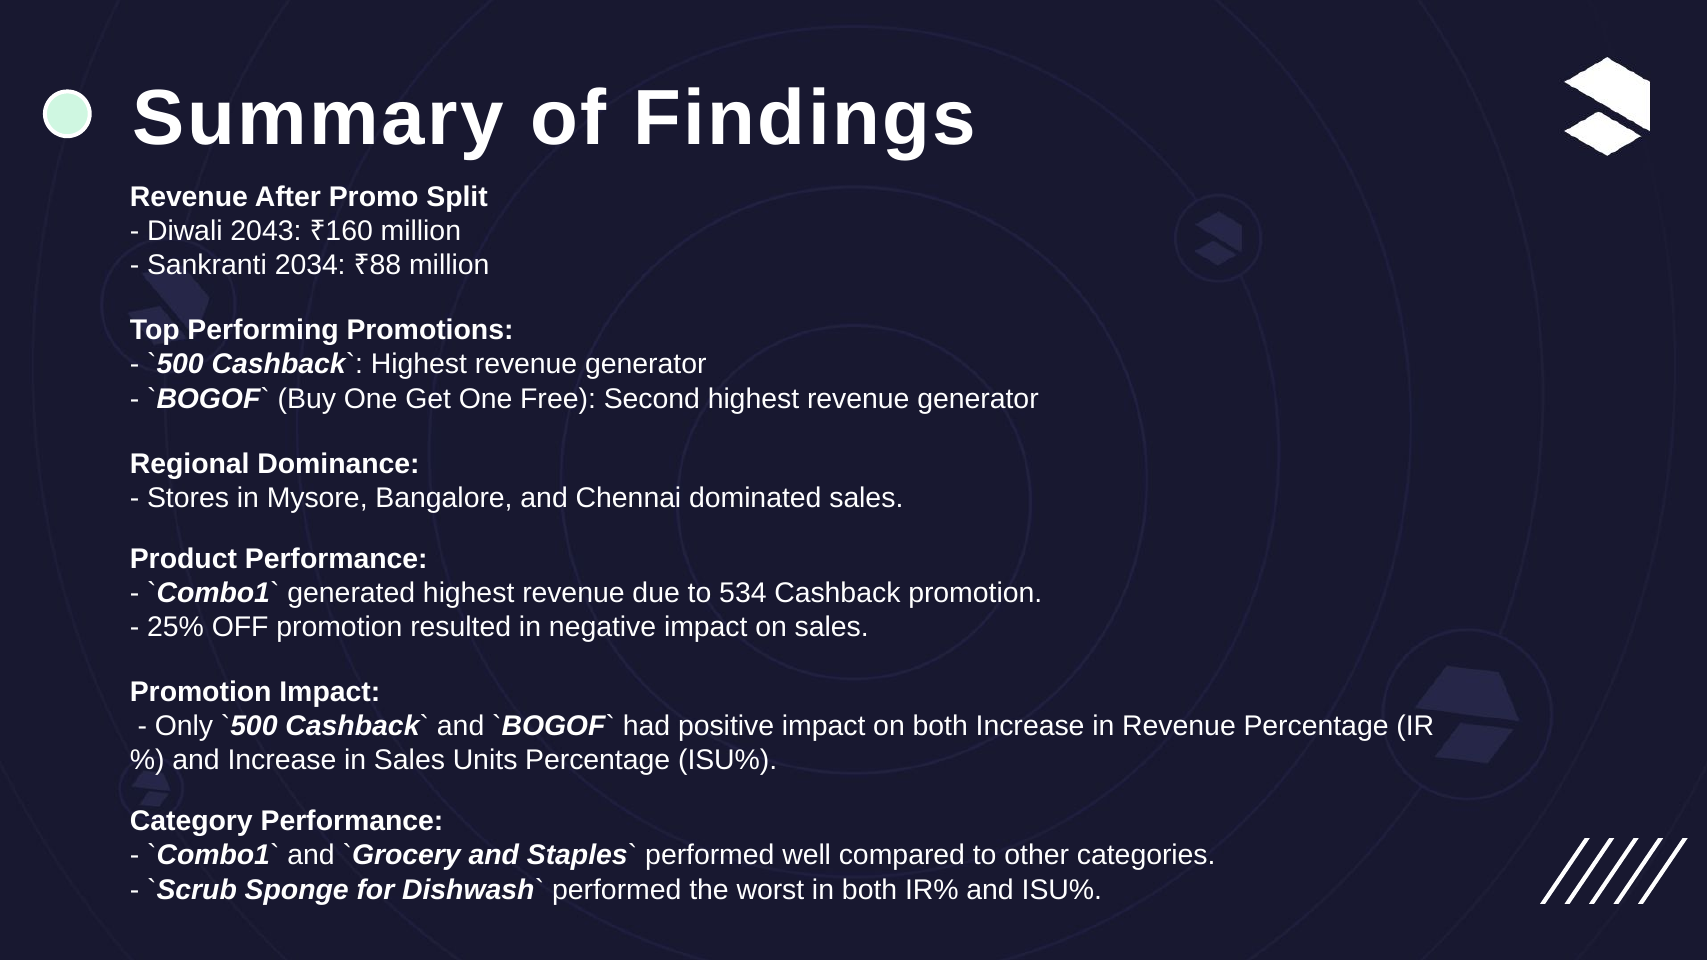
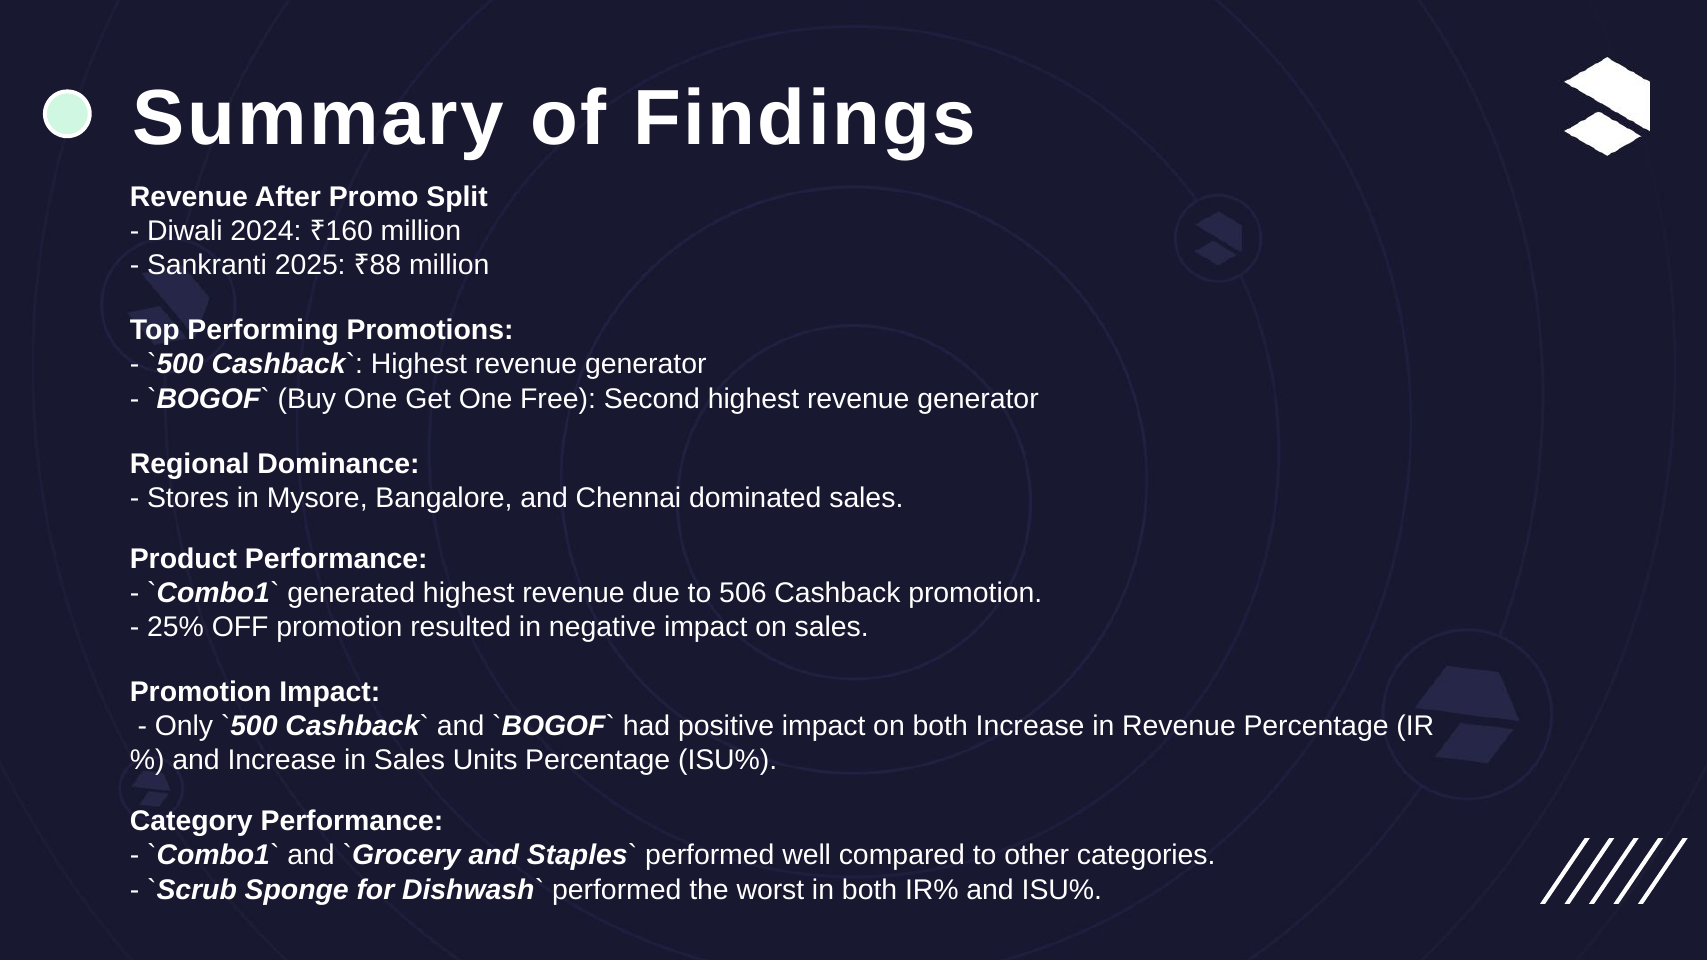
2043: 2043 -> 2024 (266, 231)
2034: 2034 -> 2025 (310, 265)
534: 534 -> 506 (743, 593)
